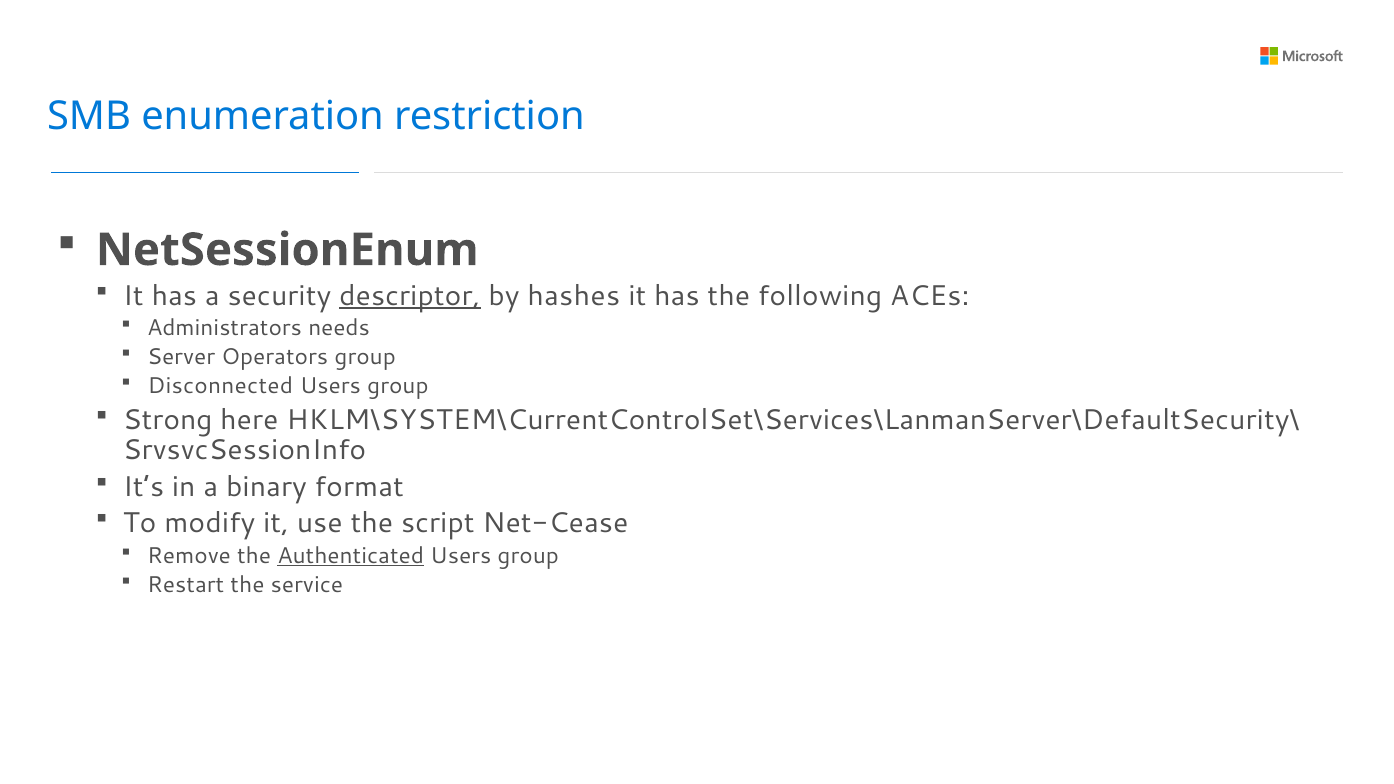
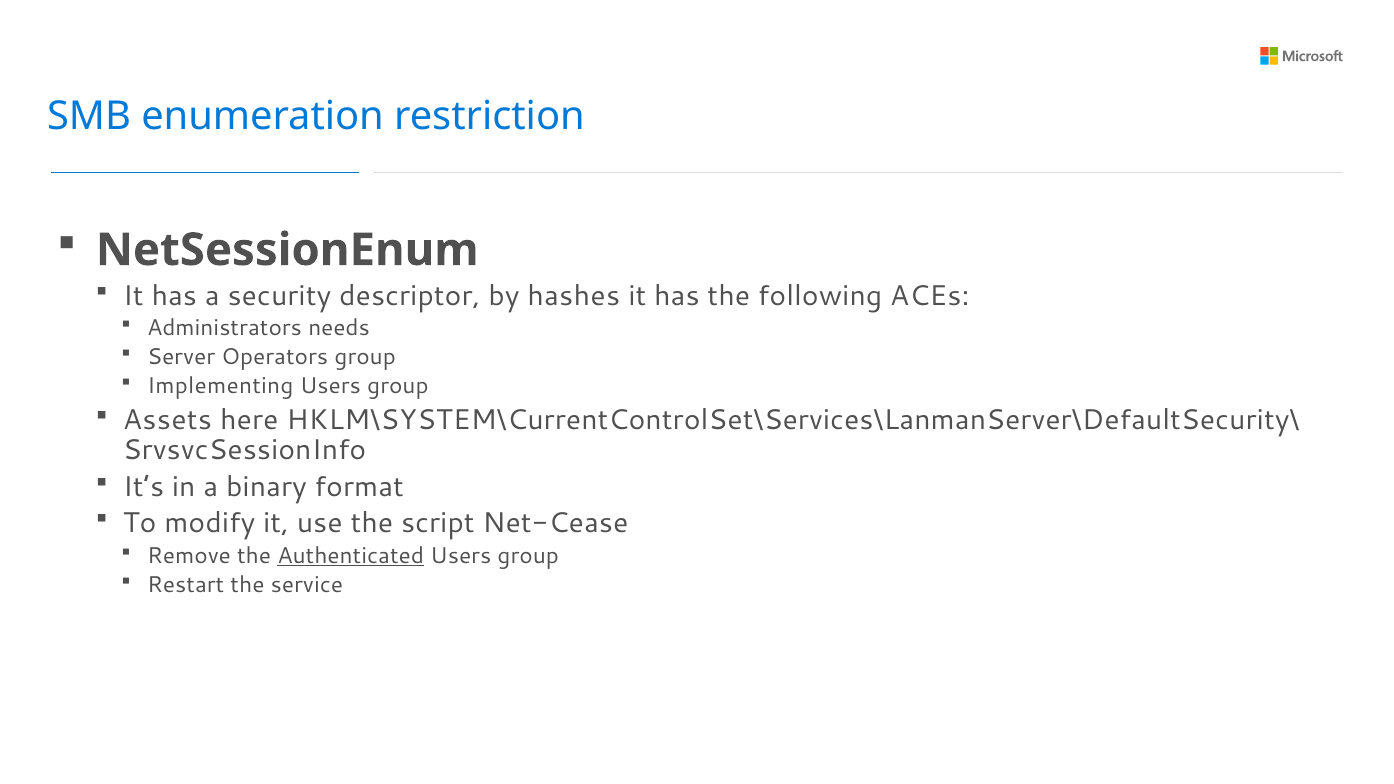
descriptor underline: present -> none (410, 296)
Disconnected: Disconnected -> Implementing (220, 386)
Strong: Strong -> Assets (168, 420)
